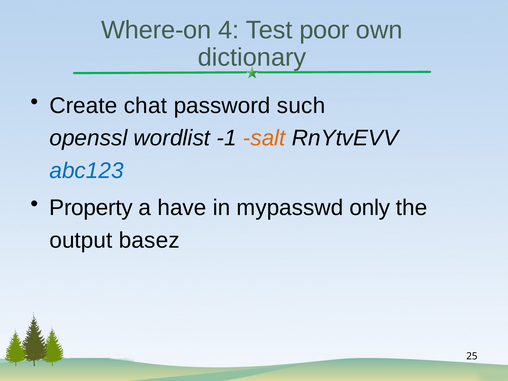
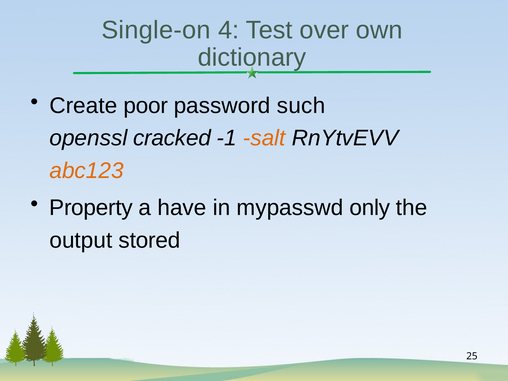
Where-on: Where-on -> Single-on (156, 30)
poor: poor -> over (324, 30)
chat: chat -> poor (146, 106)
wordlist: wordlist -> cracked (172, 138)
abc123 colour: blue -> orange (87, 171)
basez: basez -> stored (149, 240)
